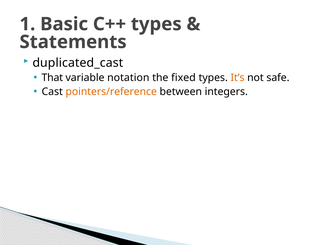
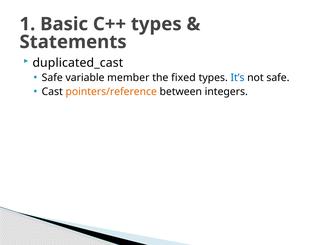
That: That -> Safe (52, 78)
notation: notation -> member (128, 78)
It’s colour: orange -> blue (238, 78)
